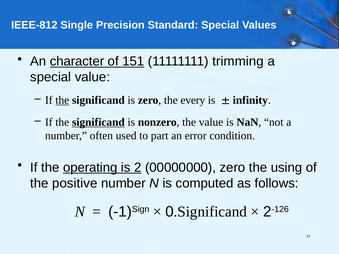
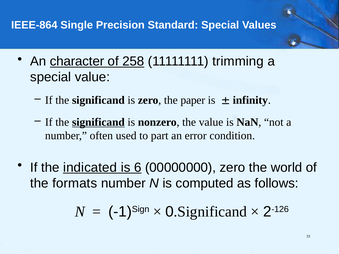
IEEE-812: IEEE-812 -> IEEE-864 (34, 25)
151: 151 -> 258 (133, 61)
the underline: present -> none (62, 100)
every: every -> paper (193, 100)
operating: operating -> indicated (90, 168)
2: 2 -> 6 (138, 168)
using: using -> world (287, 168)
positive: positive -> formats (75, 183)
